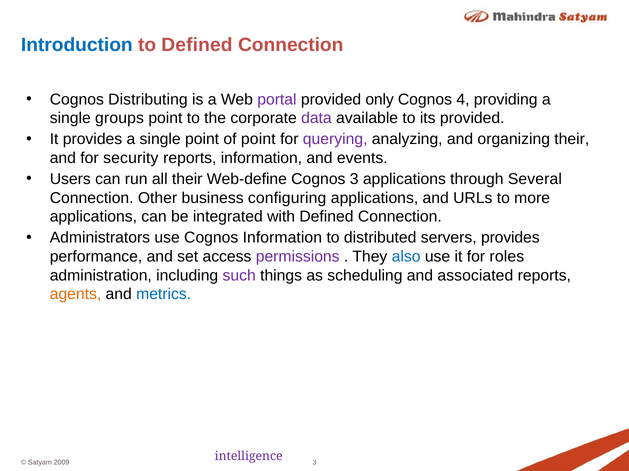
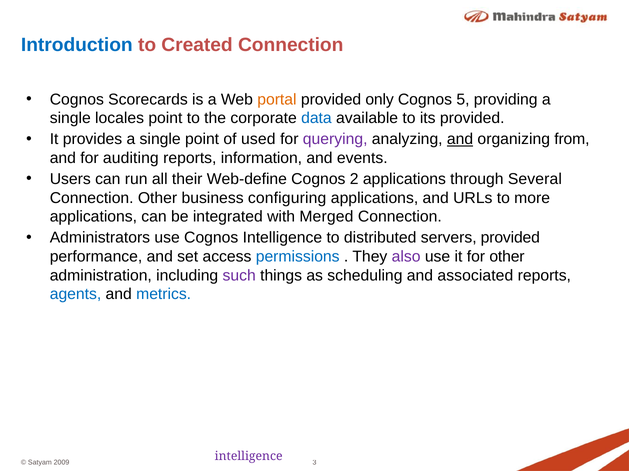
to Defined: Defined -> Created (197, 45)
Distributing: Distributing -> Scorecards (148, 100)
portal colour: purple -> orange (277, 100)
4: 4 -> 5 (463, 100)
groups: groups -> locales (120, 119)
data colour: purple -> blue (316, 119)
of point: point -> used (258, 139)
and underline: none -> present (460, 139)
organizing their: their -> from (572, 139)
security: security -> auditing (131, 158)
Cognos 3: 3 -> 2 (354, 179)
with Defined: Defined -> Merged (326, 217)
Cognos Information: Information -> Intelligence (282, 238)
servers provides: provides -> provided (510, 238)
permissions colour: purple -> blue (298, 257)
also colour: blue -> purple (406, 257)
for roles: roles -> other (507, 257)
agents colour: orange -> blue (76, 295)
